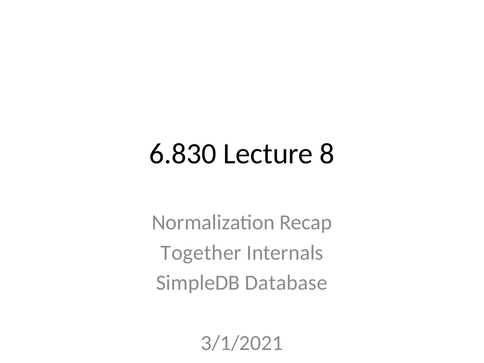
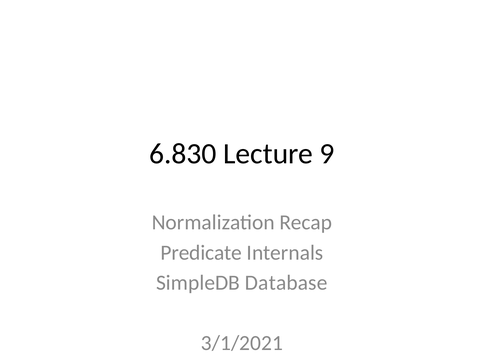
8: 8 -> 9 (327, 154)
Together: Together -> Predicate (201, 253)
